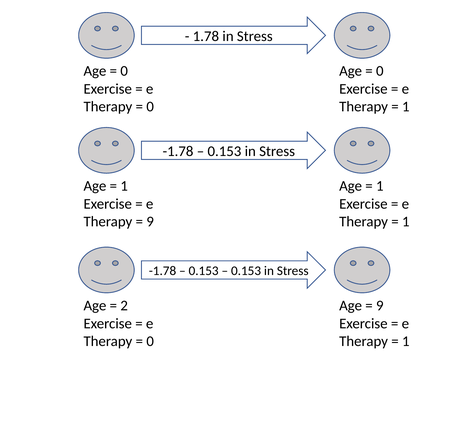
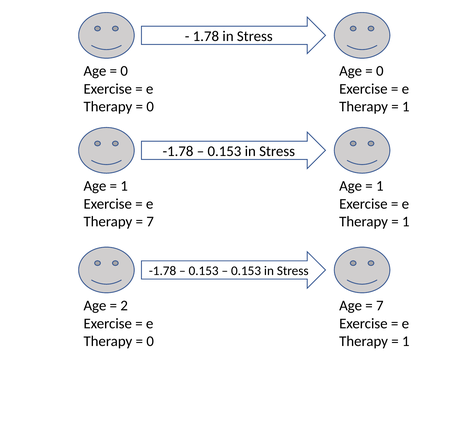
9: 9 -> 7 (150, 222)
9: 9 -> 7 (380, 306)
